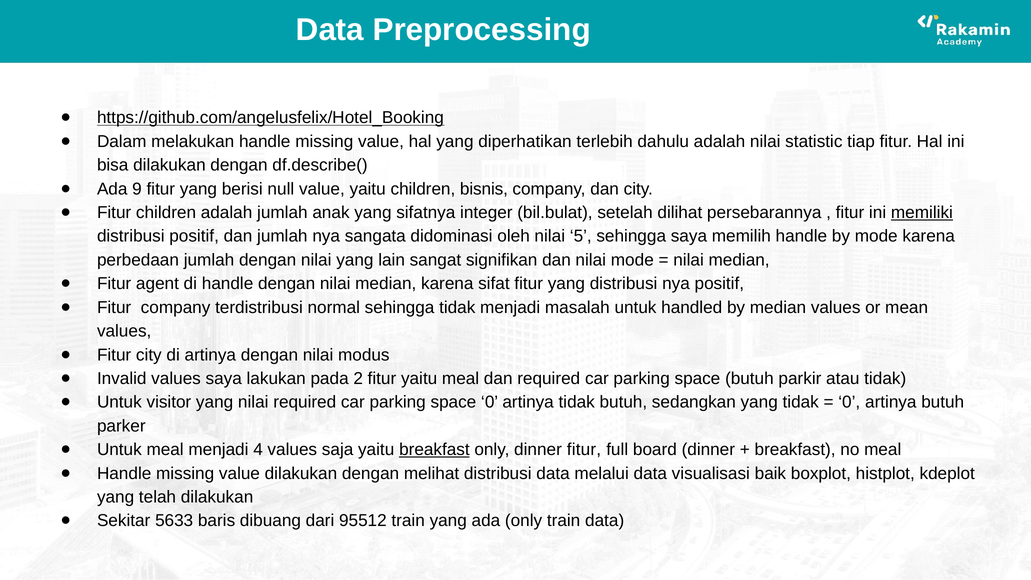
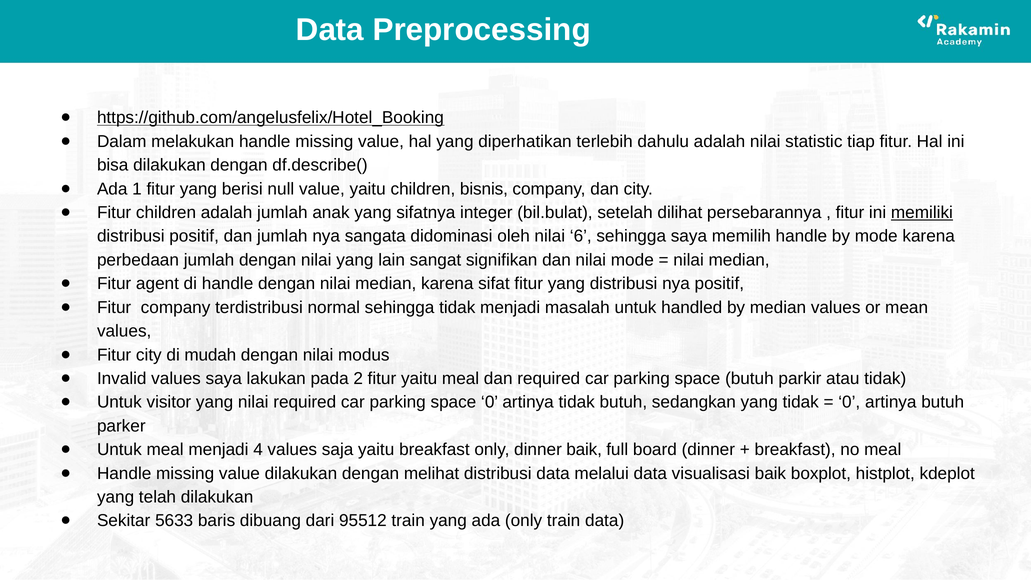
9: 9 -> 1 (137, 189)
5: 5 -> 6 (581, 236)
di artinya: artinya -> mudah (210, 355)
breakfast underline: present -> none (434, 450)
dinner fitur: fitur -> baik (584, 450)
